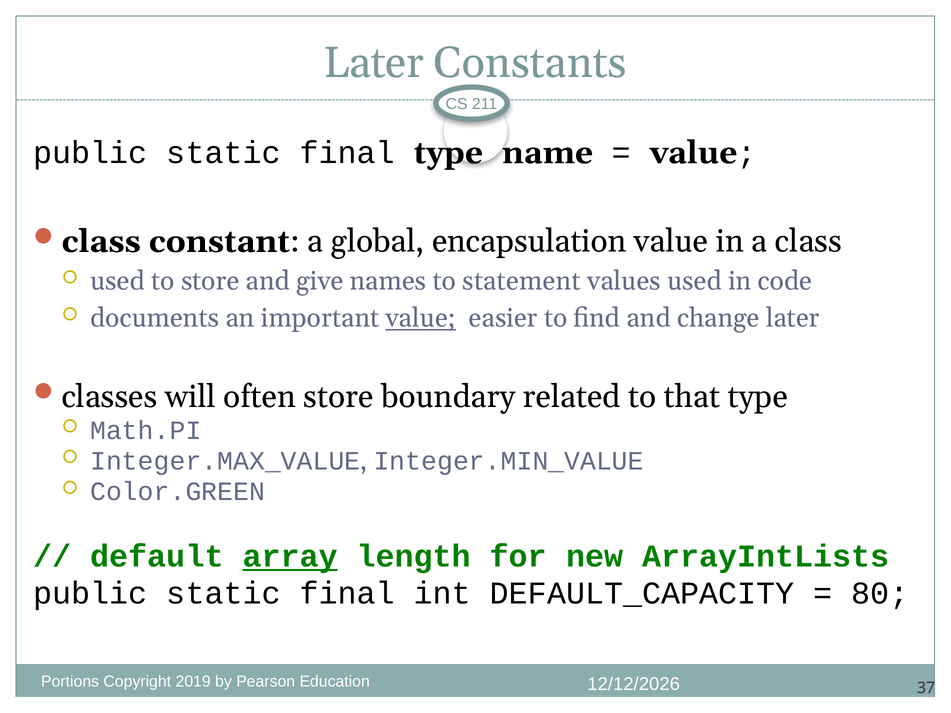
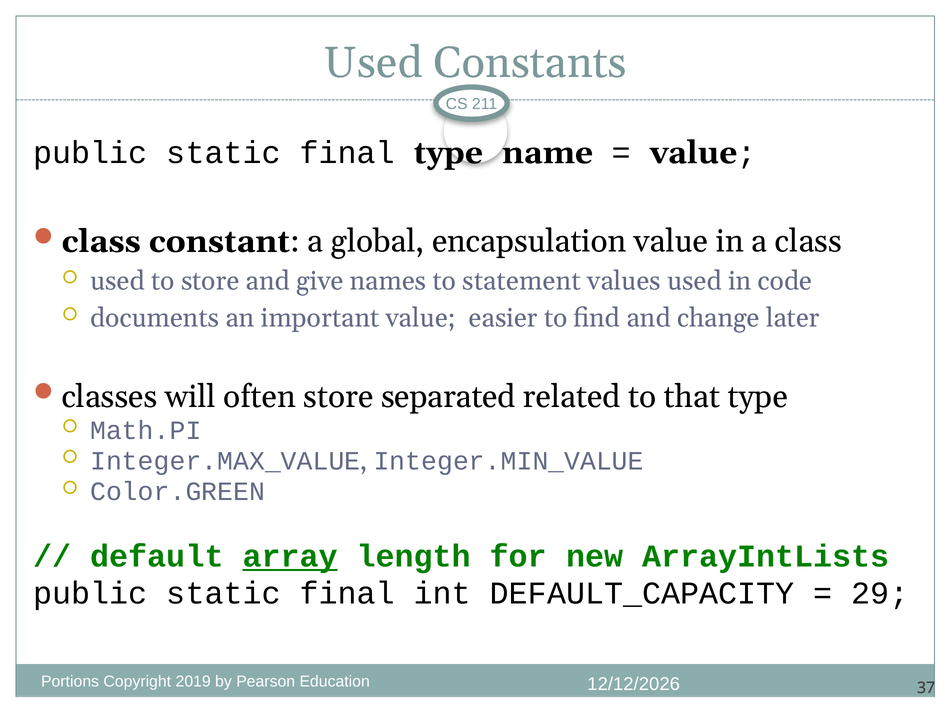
Later: Later -> Used (373, 63)
value underline: present -> none (421, 318)
boundary: boundary -> separated (448, 397)
80: 80 -> 29 (880, 593)
